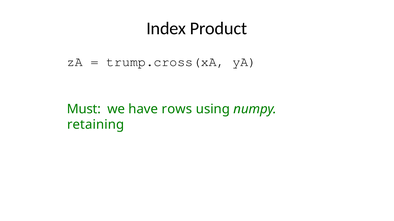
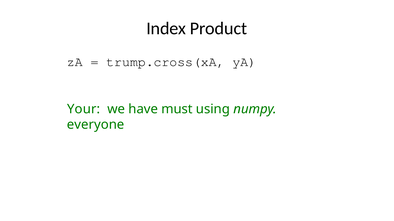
Must: Must -> Your (84, 109)
rows: rows -> must (177, 109)
retaining: retaining -> everyone (96, 125)
